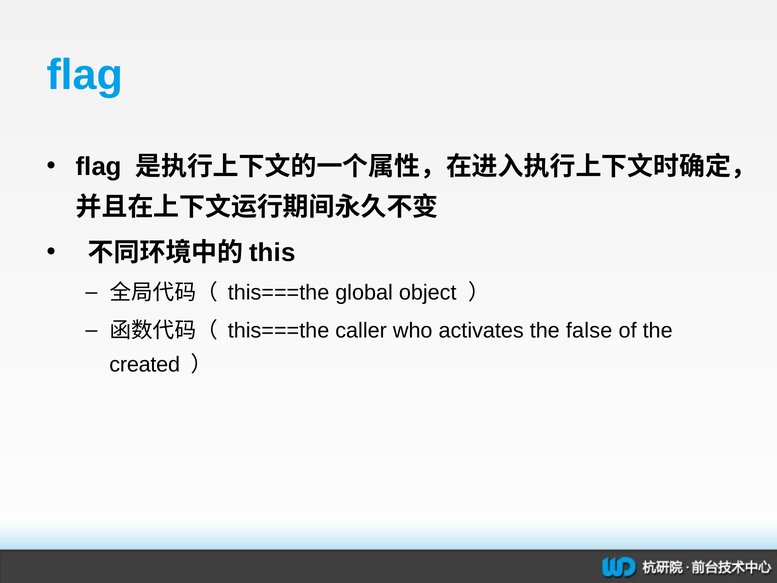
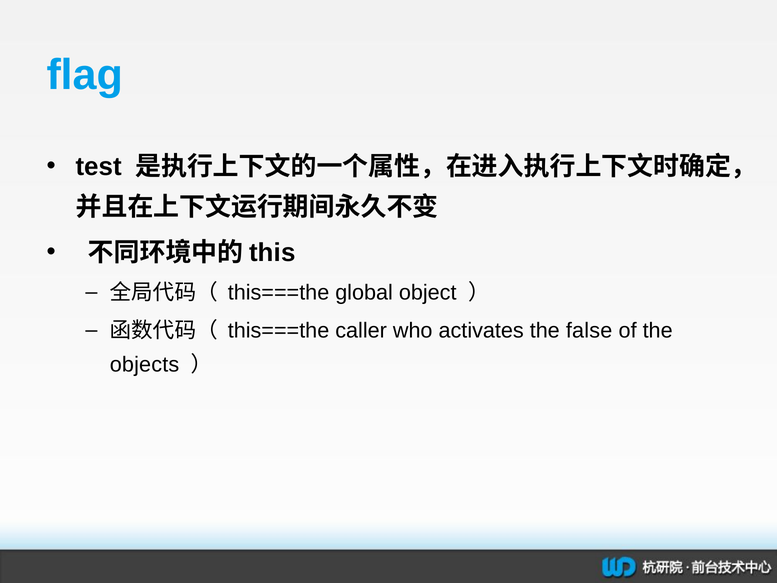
flag: flag -> test (99, 167)
created: created -> objects (144, 364)
